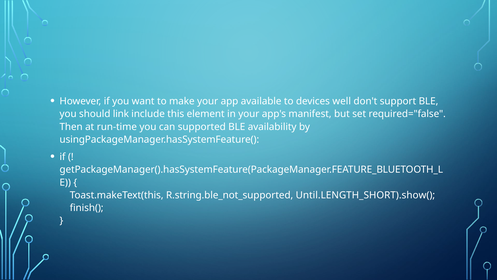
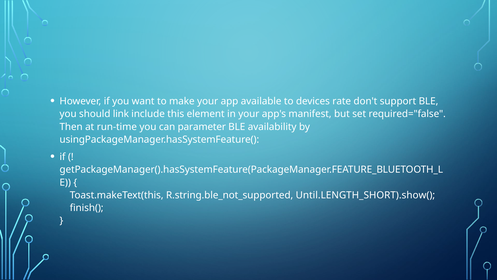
well: well -> rate (342, 101)
supported: supported -> parameter (202, 127)
